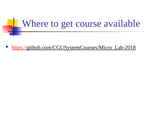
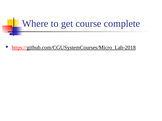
available: available -> complete (122, 24)
